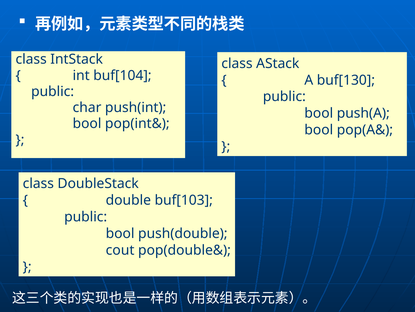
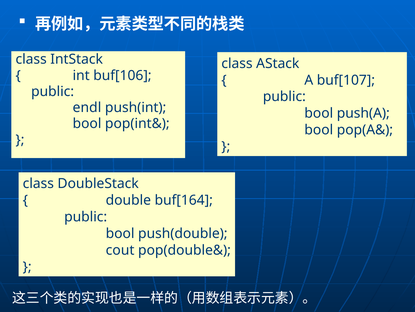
buf[104: buf[104 -> buf[106 (122, 75)
buf[130: buf[130 -> buf[107 (346, 80)
char: char -> endl (87, 107)
buf[103: buf[103 -> buf[164 (184, 200)
